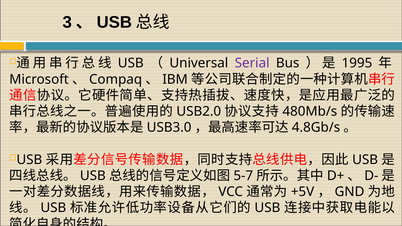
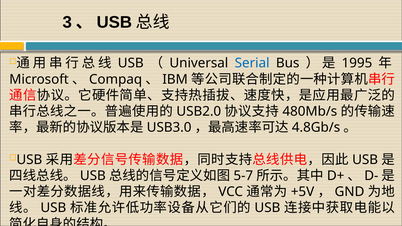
Serial colour: purple -> blue (252, 63)
